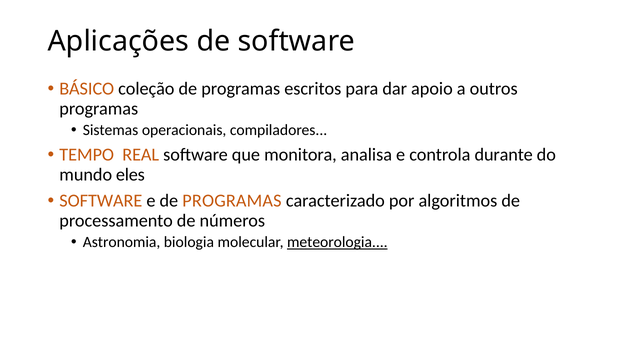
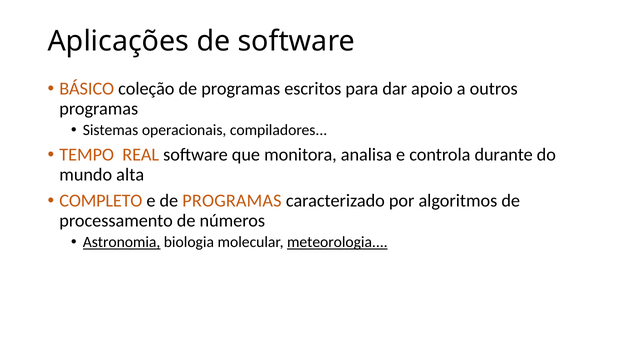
eles: eles -> alta (130, 174)
SOFTWARE: SOFTWARE -> COMPLETO (101, 201)
Astronomia underline: none -> present (122, 242)
